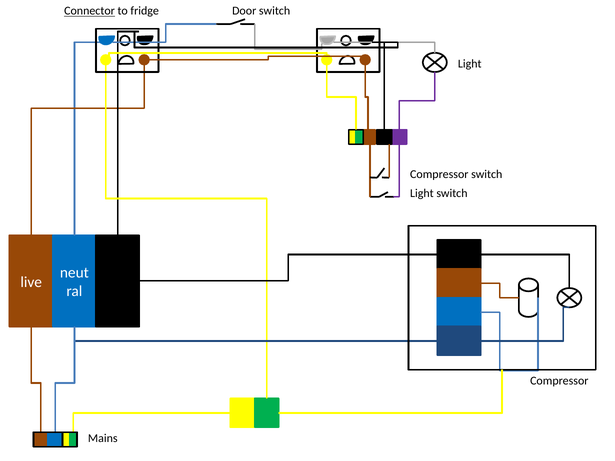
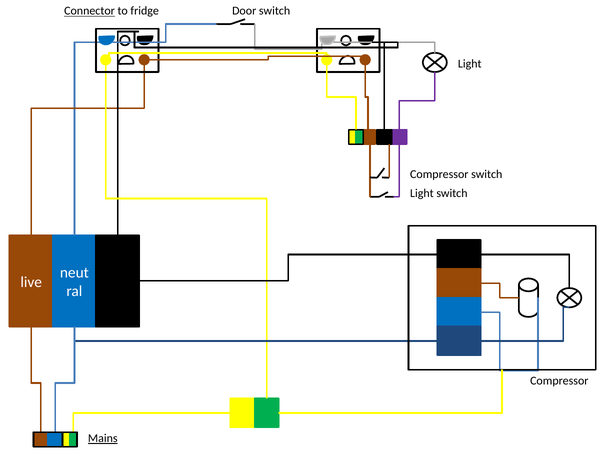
Mains underline: none -> present (103, 439)
